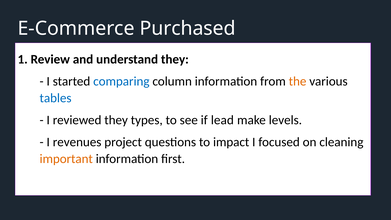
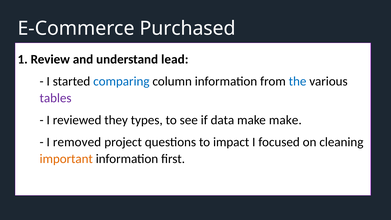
understand they: they -> lead (175, 59)
the colour: orange -> blue (298, 81)
tables colour: blue -> purple (56, 98)
lead: lead -> data (222, 120)
make levels: levels -> make (285, 120)
revenues: revenues -> removed (77, 142)
